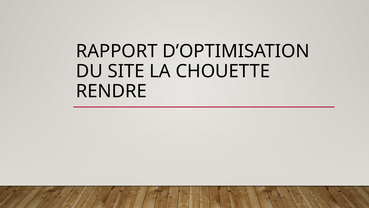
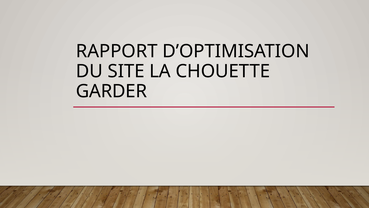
RENDRE: RENDRE -> GARDER (112, 91)
